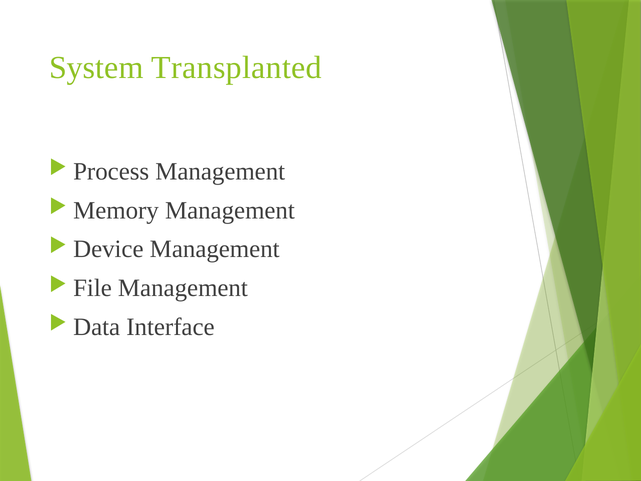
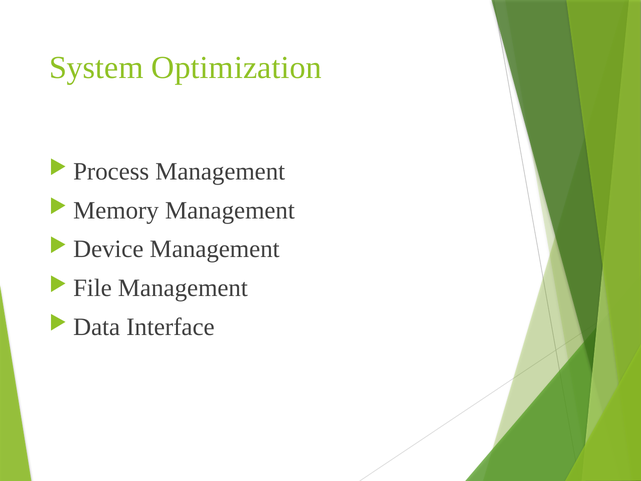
Transplanted: Transplanted -> Optimization (237, 67)
